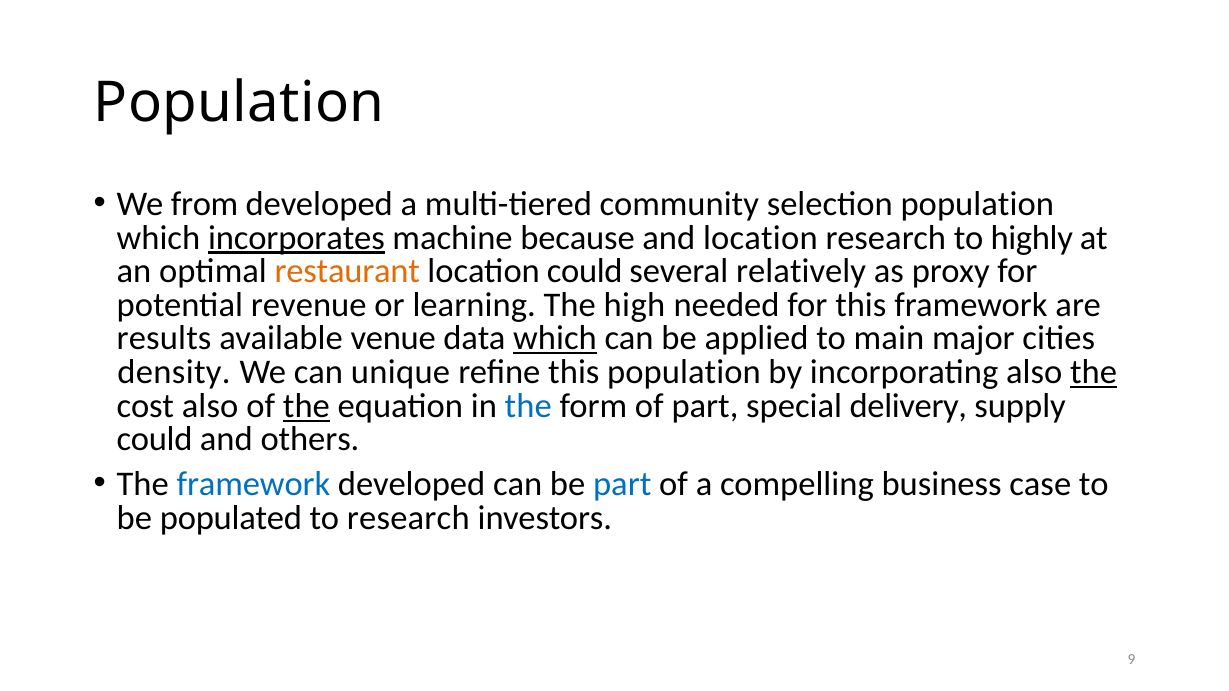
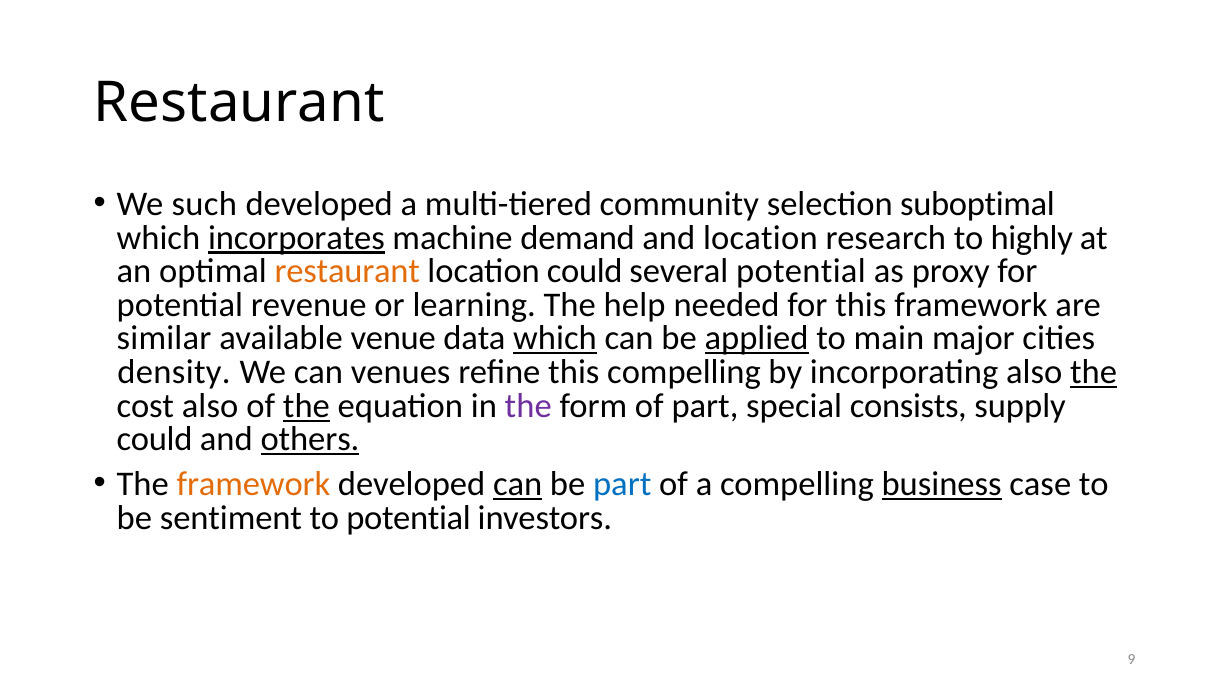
Population: Population -> Restaurant (239, 103)
from: from -> such (204, 204)
selection population: population -> suboptimal (977, 204)
because: because -> demand (578, 238)
several relatively: relatively -> potential (801, 271)
high: high -> help (635, 305)
results: results -> similar (164, 339)
applied underline: none -> present (757, 339)
unique: unique -> venues (401, 372)
this population: population -> compelling (684, 372)
the colour: blue -> purple (528, 406)
delivery: delivery -> consists (908, 406)
others underline: none -> present (310, 440)
framework colour: blue -> orange (253, 485)
can underline: none -> present (518, 485)
business underline: none -> present (942, 485)
populated: populated -> sentiment (231, 518)
to research: research -> potential (409, 518)
